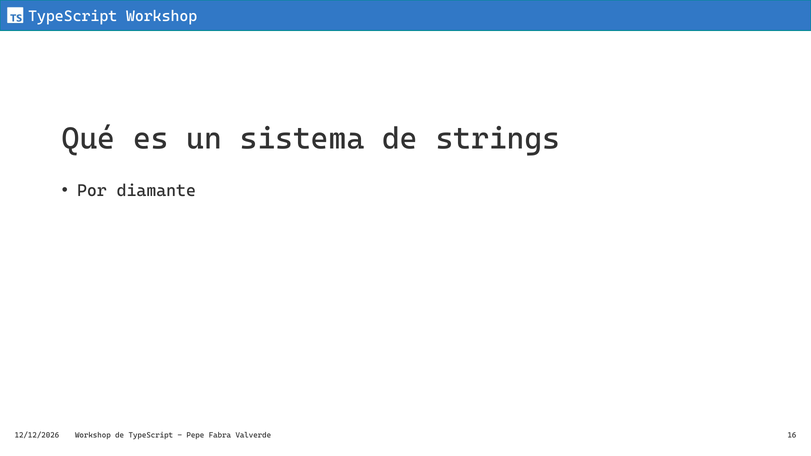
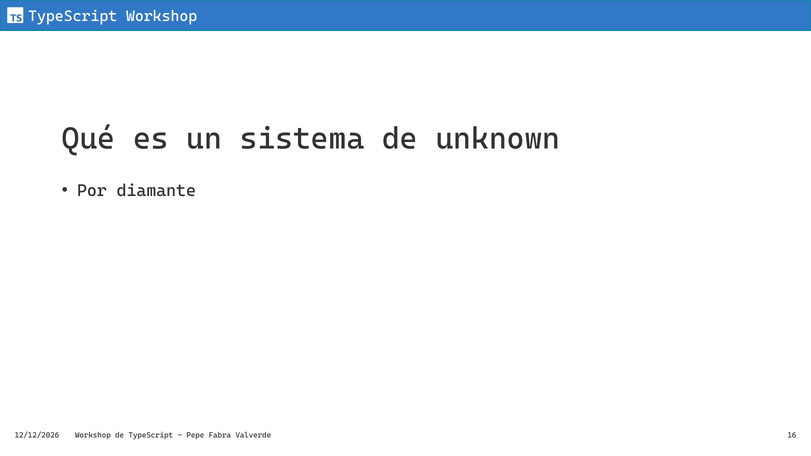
strings: strings -> unknown (498, 139)
